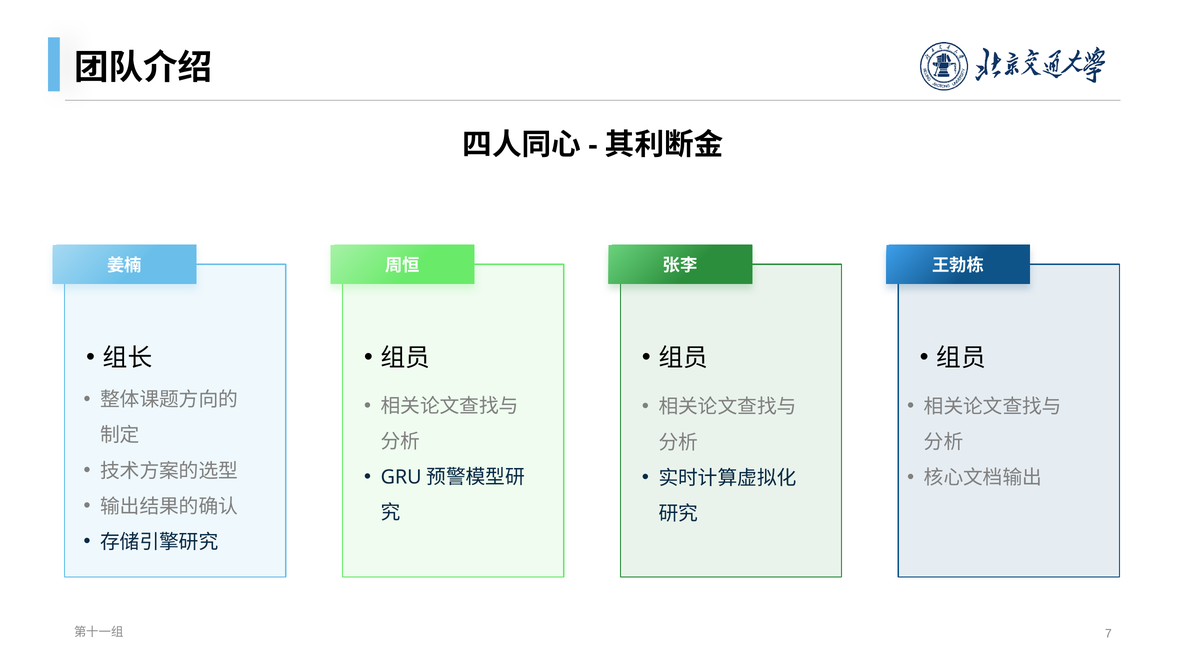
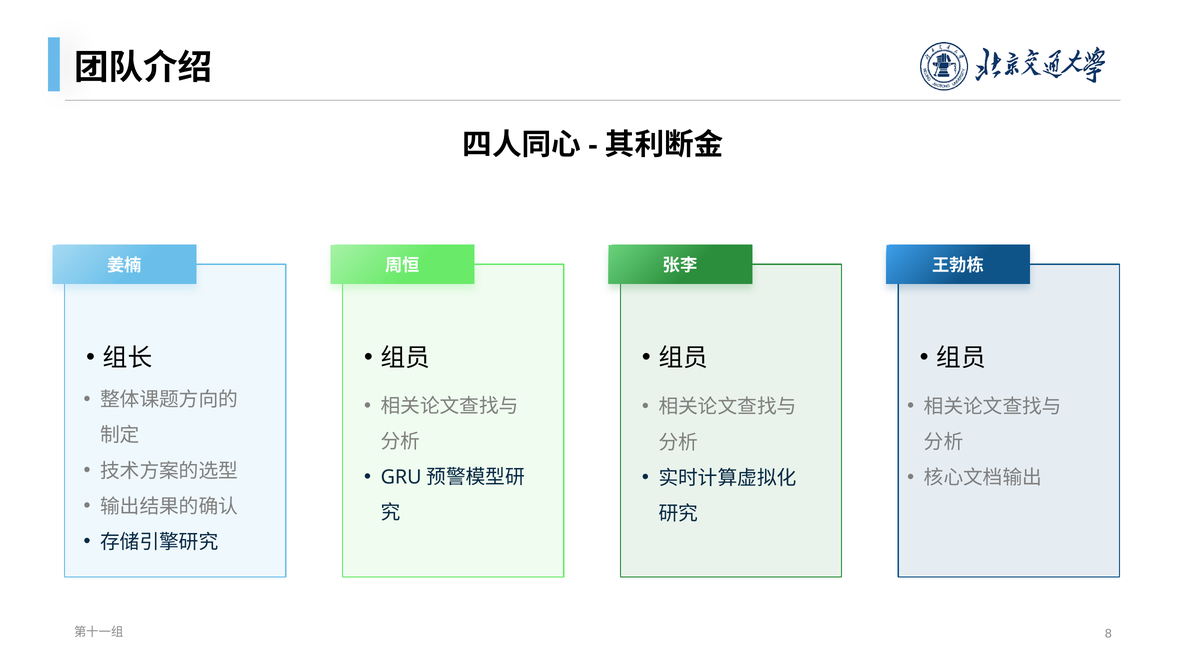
7: 7 -> 8 (1108, 634)
